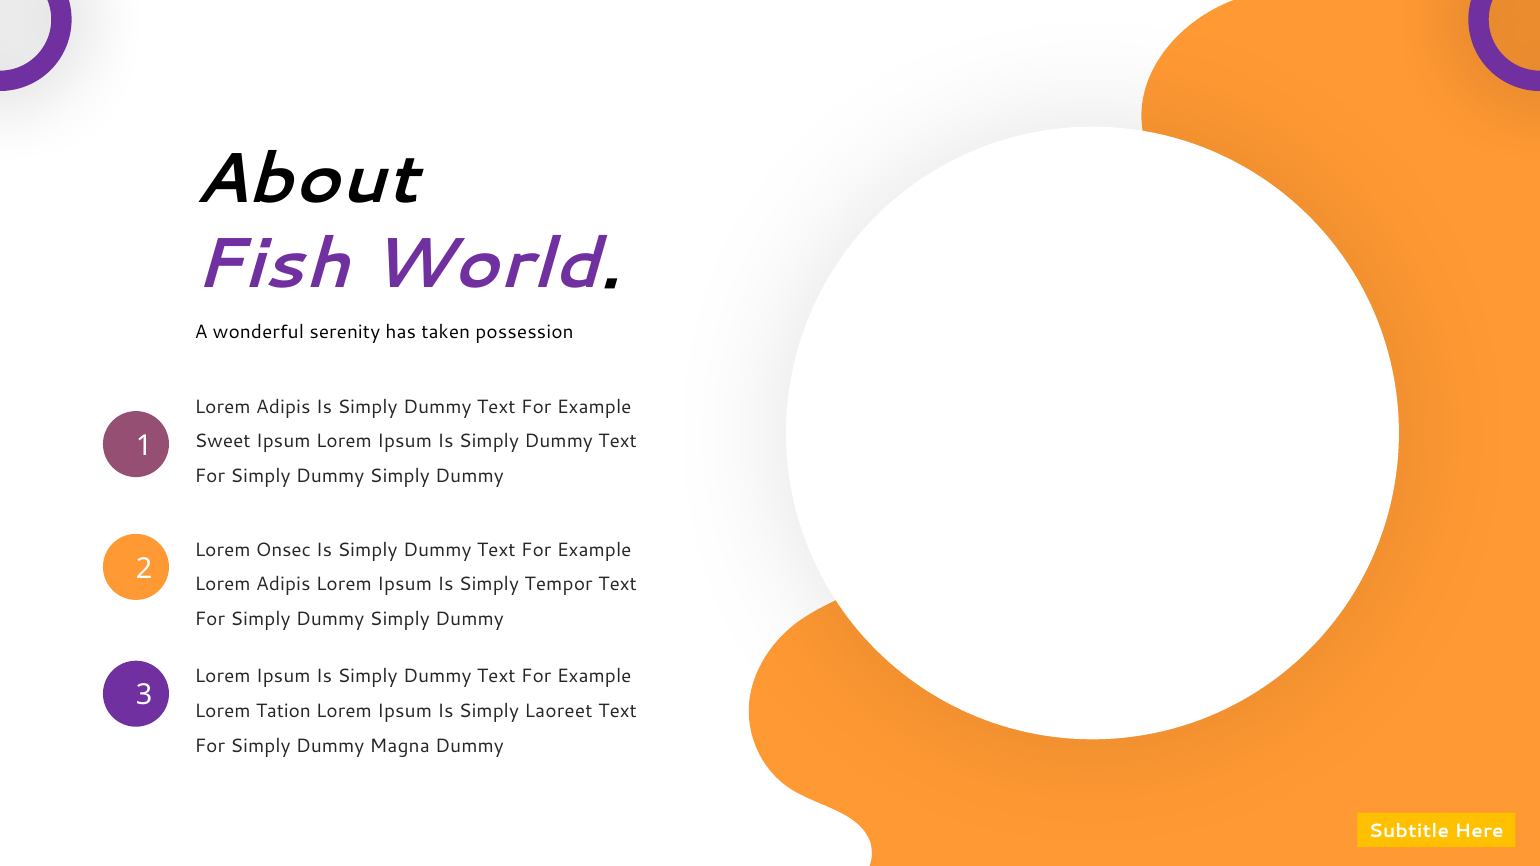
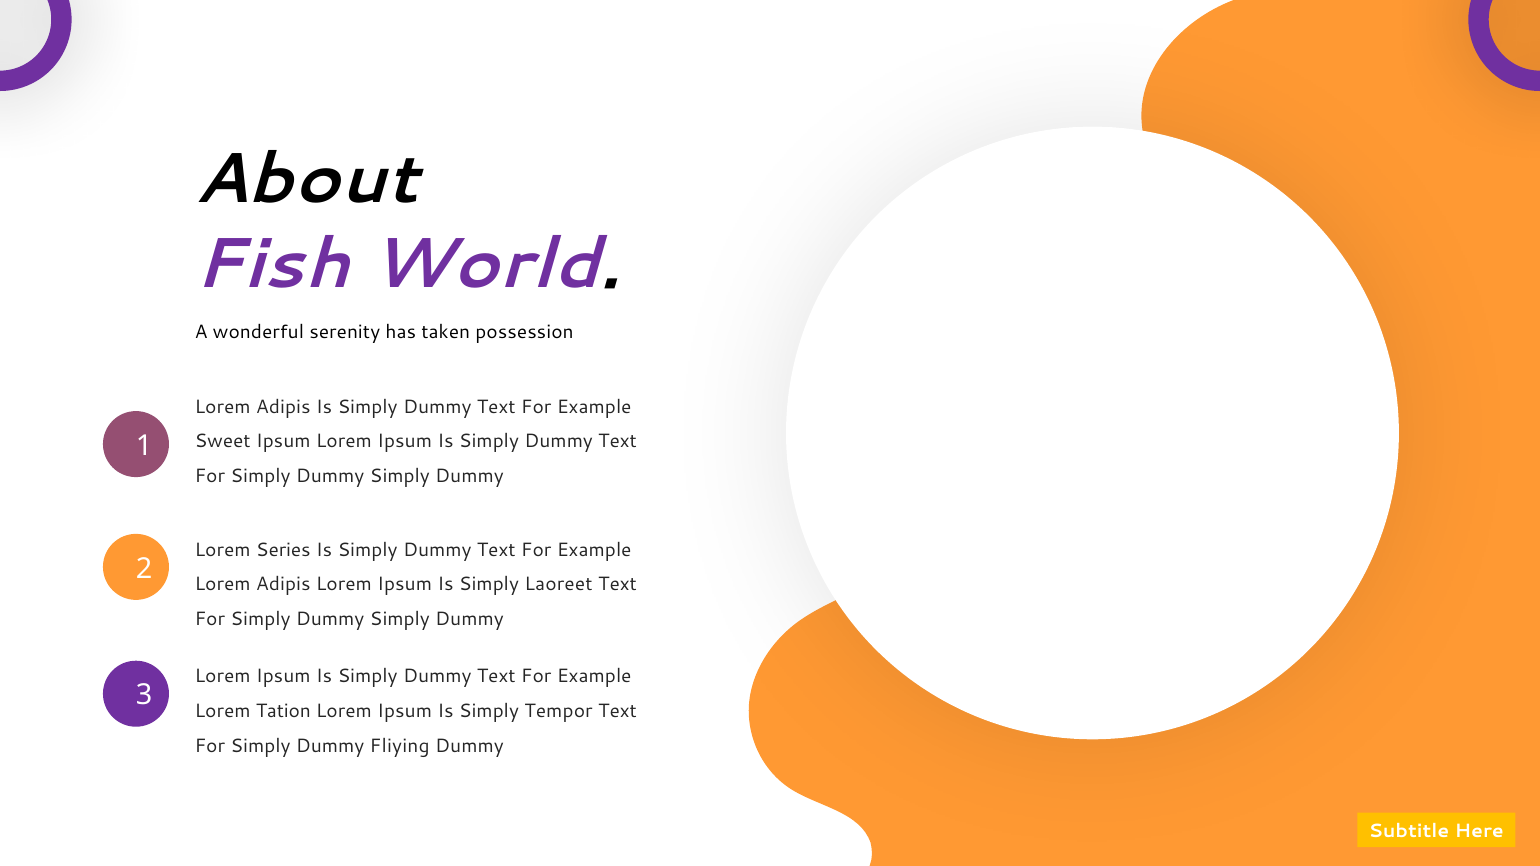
Onsec: Onsec -> Series (283, 550)
Tempor: Tempor -> Laoreet (559, 585)
Laoreet: Laoreet -> Tempor (559, 711)
Magna: Magna -> Fliying (400, 746)
